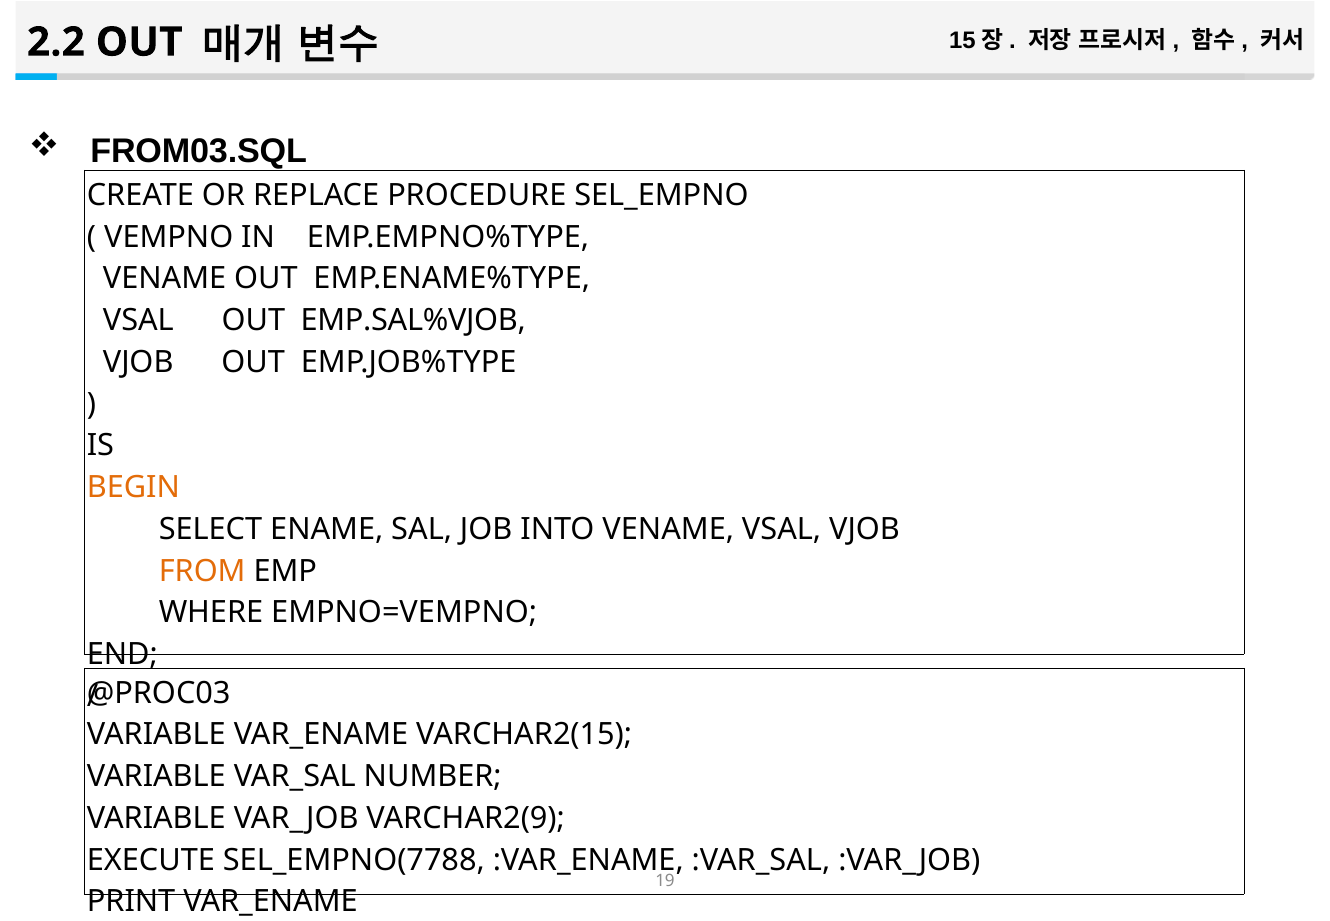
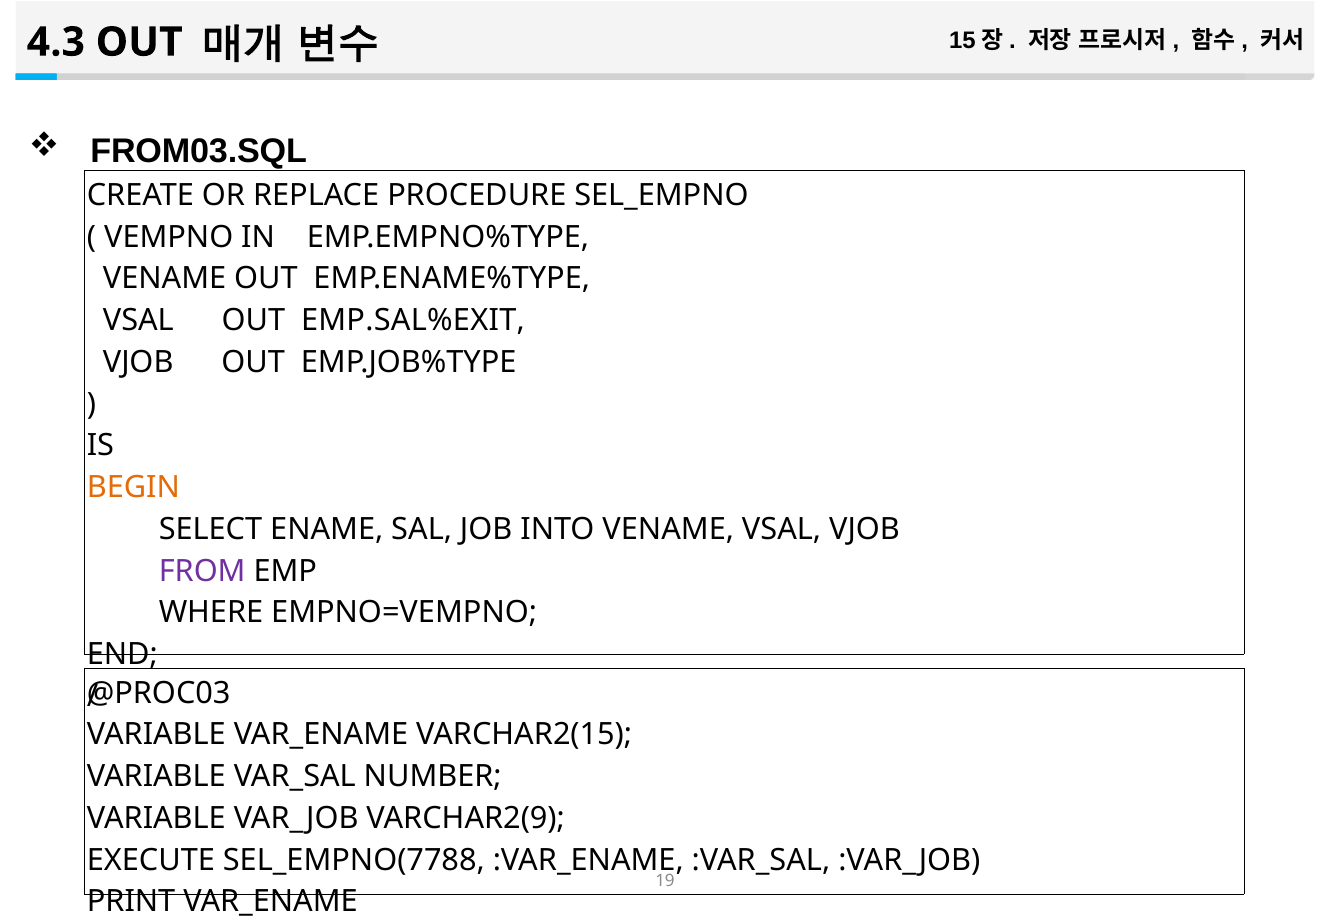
2.2: 2.2 -> 4.3 (56, 42)
EMP.SAL%VJOB: EMP.SAL%VJOB -> EMP.SAL%EXIT (413, 321)
FROM colour: orange -> purple (202, 571)
